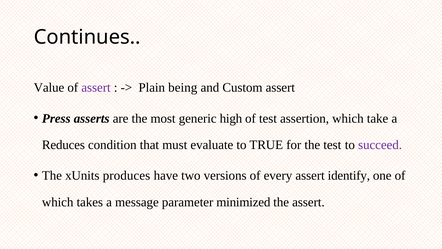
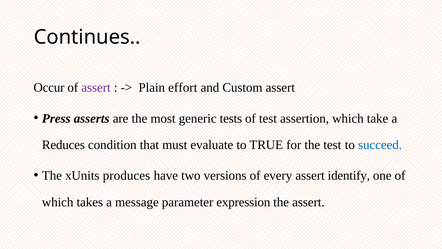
Value: Value -> Occur (49, 87)
being: being -> effort (183, 87)
high: high -> tests (231, 118)
succeed colour: purple -> blue (380, 145)
minimized: minimized -> expression (243, 202)
